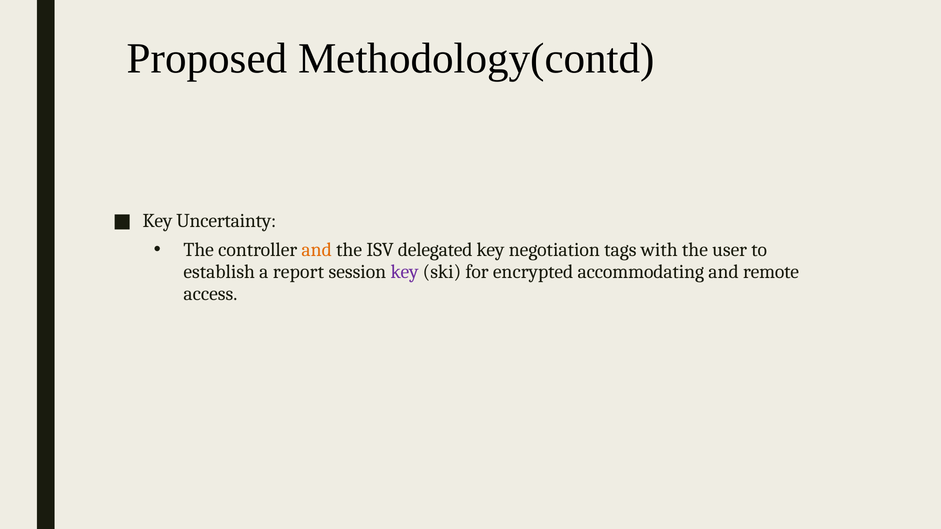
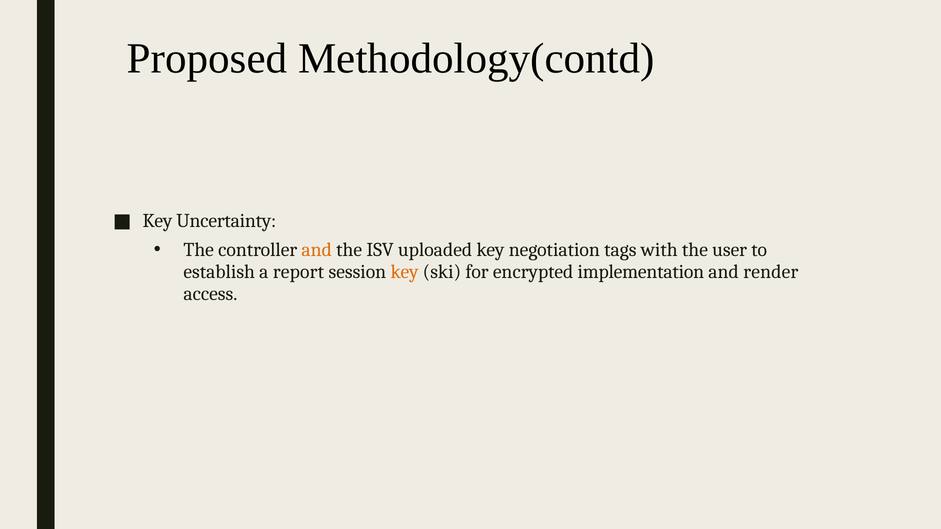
delegated: delegated -> uploaded (435, 250)
key colour: purple -> orange (405, 272)
accommodating: accommodating -> implementation (641, 272)
remote: remote -> render (771, 272)
